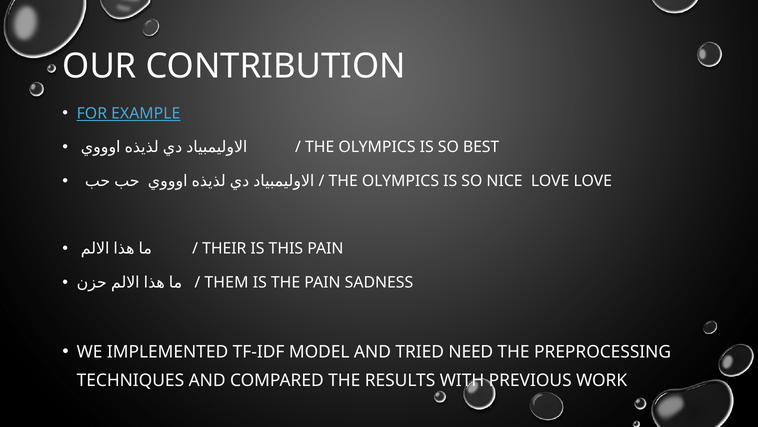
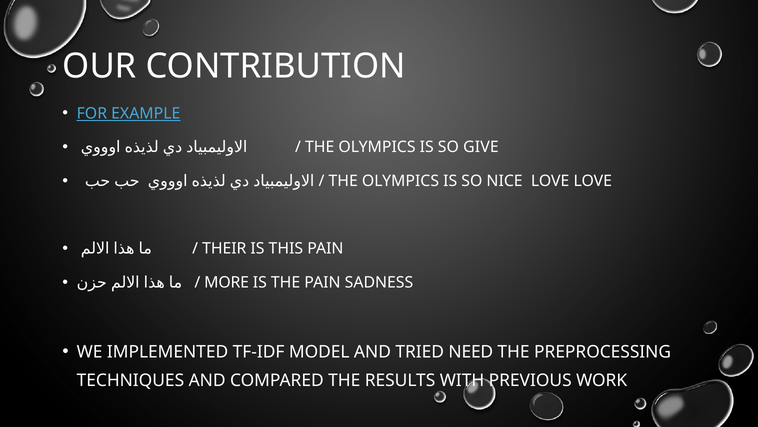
BEST: BEST -> GIVE (481, 147)
THEM: THEM -> MORE (227, 282)
